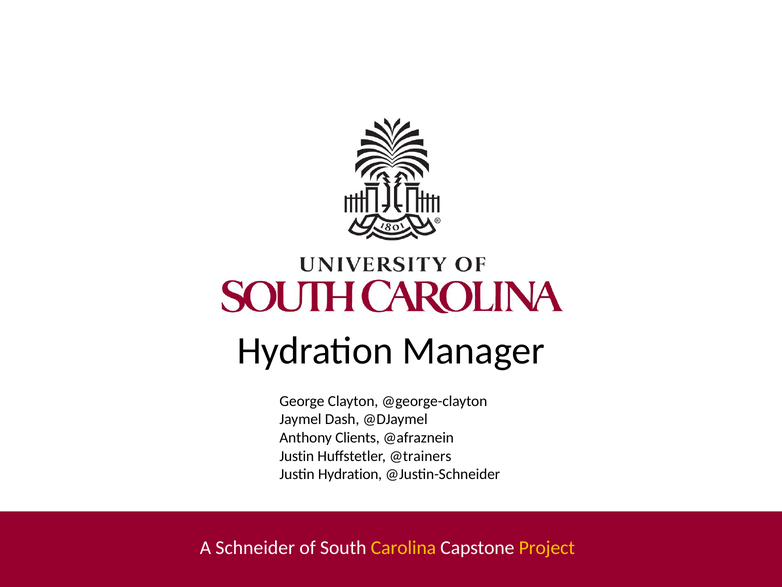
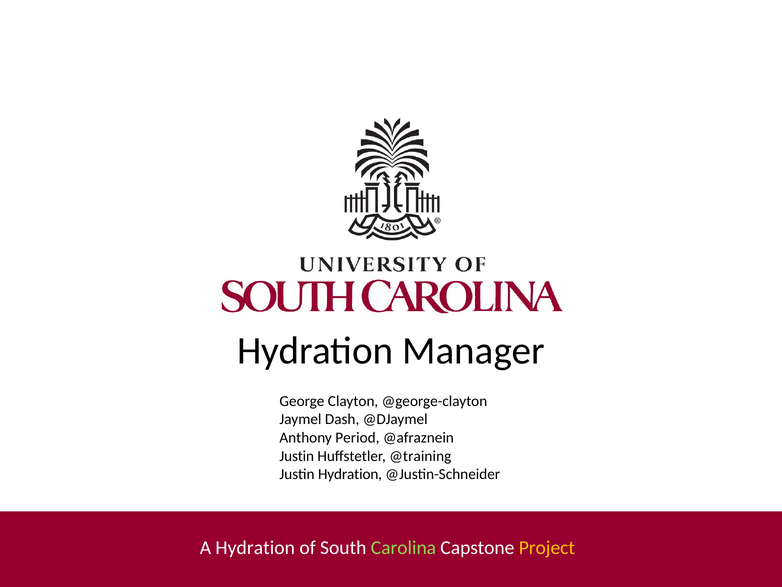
Clients: Clients -> Period (357, 437)
@trainers: @trainers -> @training (420, 456)
A Schneider: Schneider -> Hydration (255, 547)
Carolina colour: yellow -> light green (403, 547)
